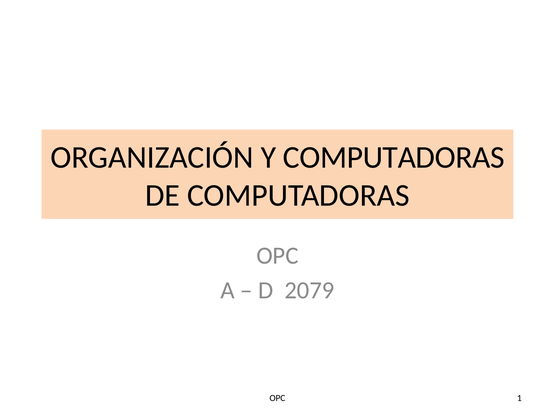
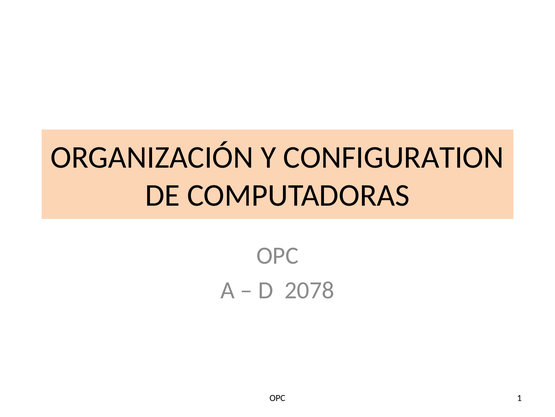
Y COMPUTADORAS: COMPUTADORAS -> CONFIGURATION (394, 157)
2079: 2079 -> 2078 (309, 290)
